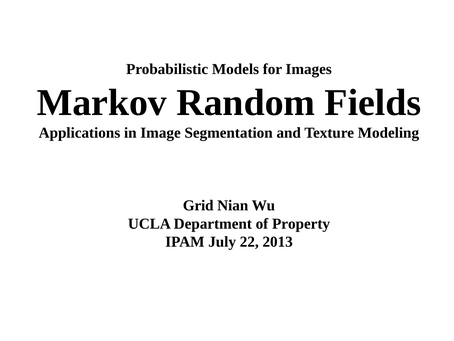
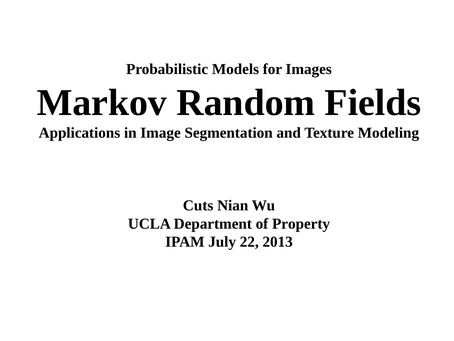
Grid: Grid -> Cuts (198, 205)
